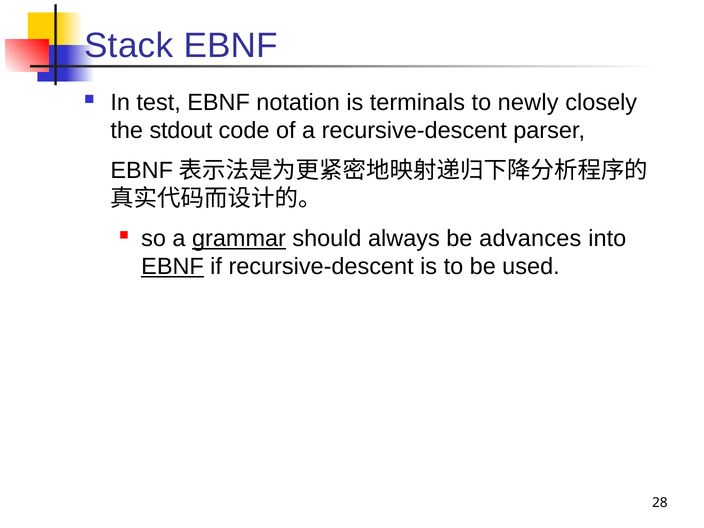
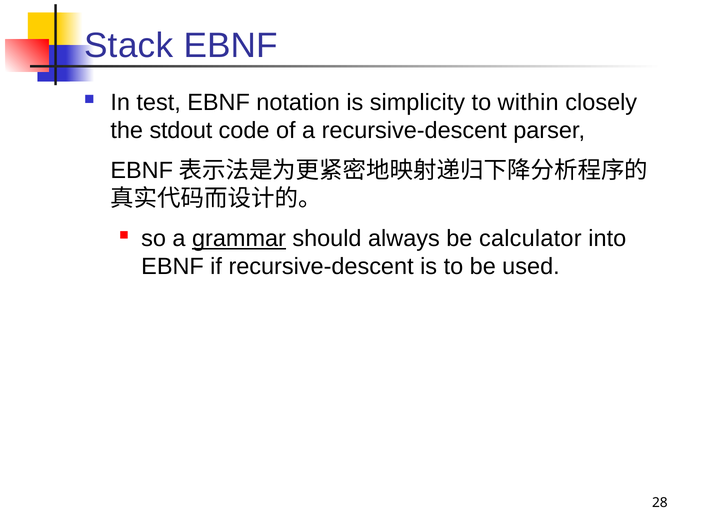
terminals: terminals -> simplicity (417, 102)
newly: newly -> within (528, 102)
advances: advances -> calculator (530, 239)
EBNF underline: present -> none (173, 267)
